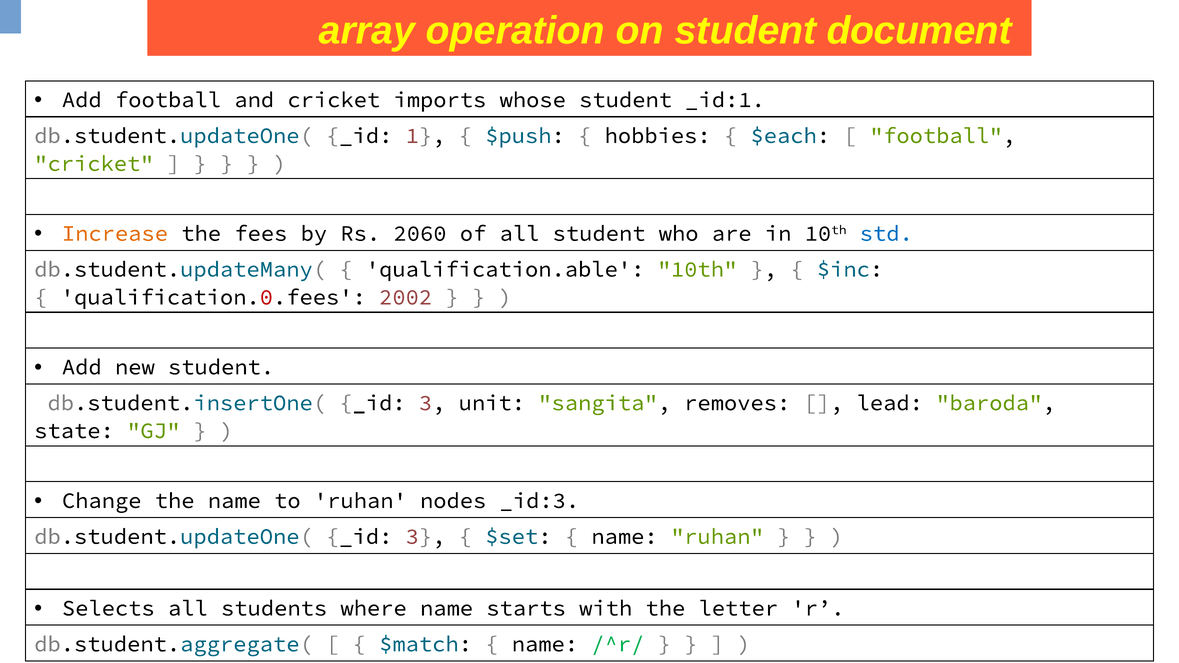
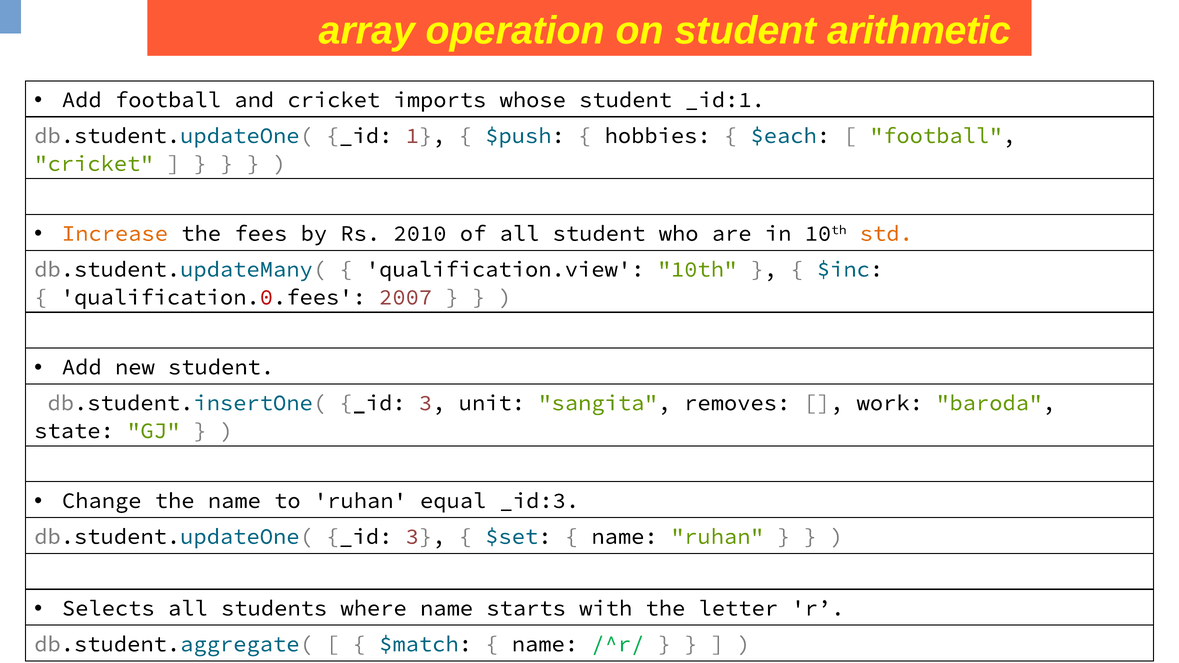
document: document -> arithmetic (919, 31)
2060: 2060 -> 2010 (420, 234)
std colour: blue -> orange (886, 234)
qualification.able: qualification.able -> qualification.view (505, 269)
2002: 2002 -> 2007 (406, 297)
lead: lead -> work (890, 403)
nodes: nodes -> equal (453, 501)
